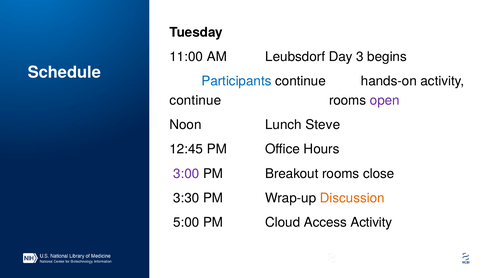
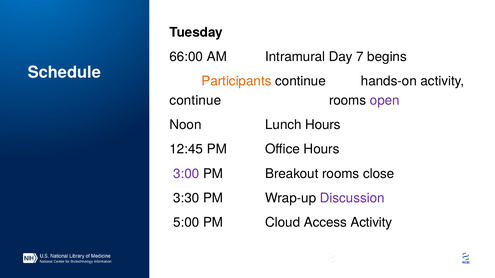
11:00: 11:00 -> 66:00 (186, 57)
Leubsdorf: Leubsdorf -> Intramural (295, 57)
3: 3 -> 7 (360, 57)
Participants colour: blue -> orange (236, 81)
Lunch Steve: Steve -> Hours (323, 125)
Discussion colour: orange -> purple (352, 198)
